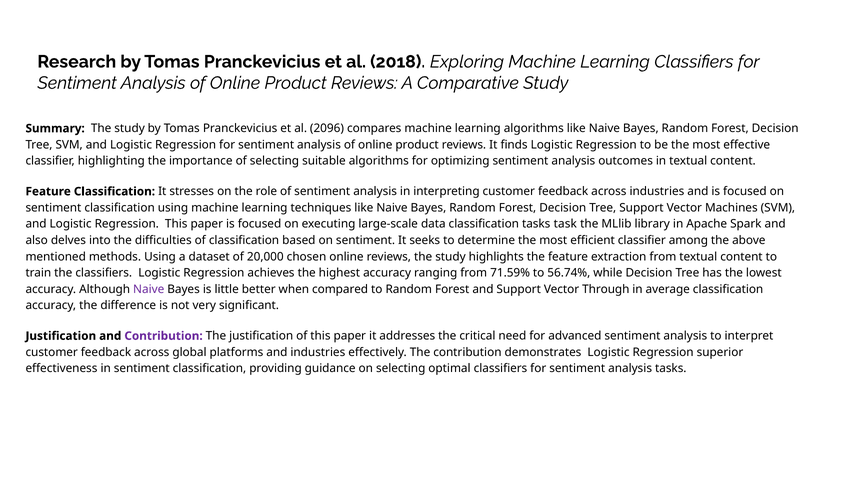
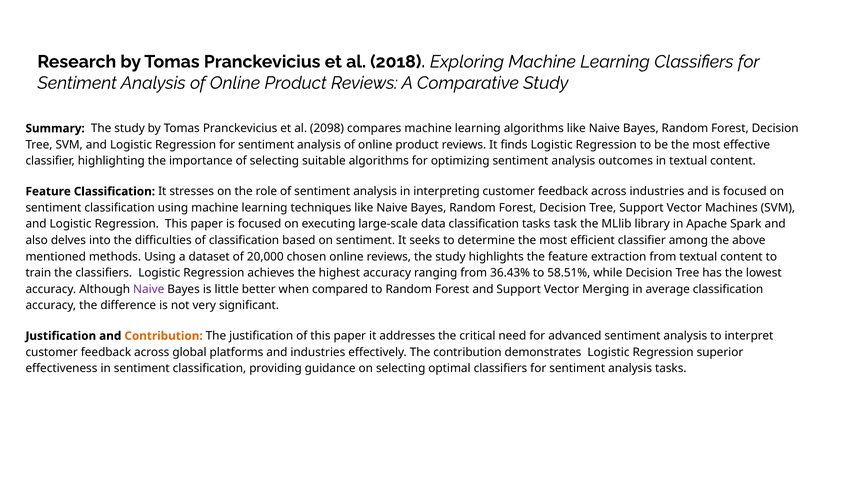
2096: 2096 -> 2098 (327, 128)
71.59%: 71.59% -> 36.43% (510, 273)
56.74%: 56.74% -> 58.51% (569, 273)
Through: Through -> Merging (606, 289)
Contribution colour: purple -> orange (164, 336)
